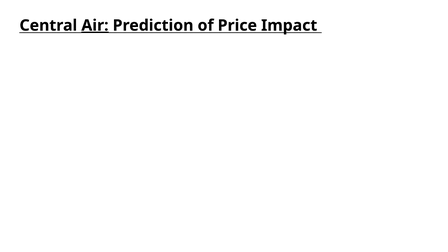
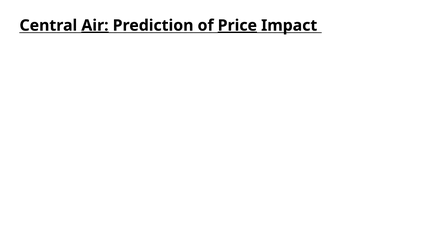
Price underline: none -> present (237, 25)
